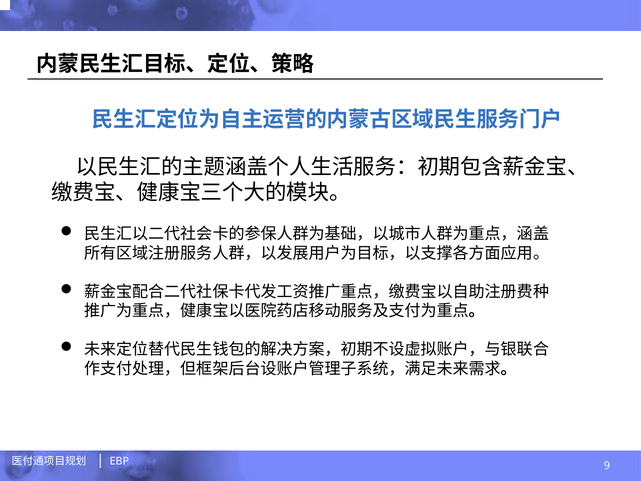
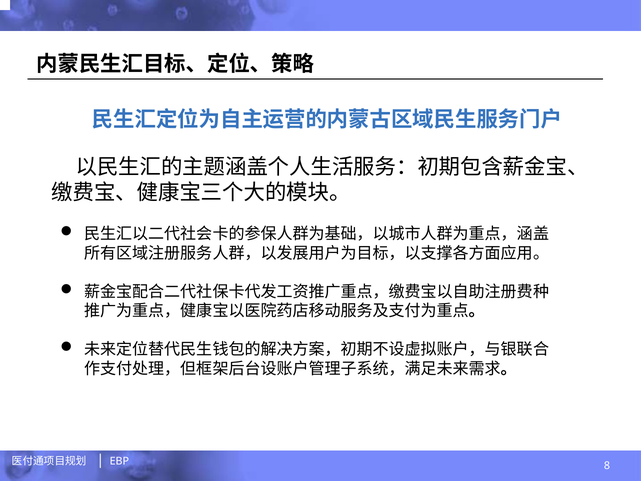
9: 9 -> 8 (607, 465)
